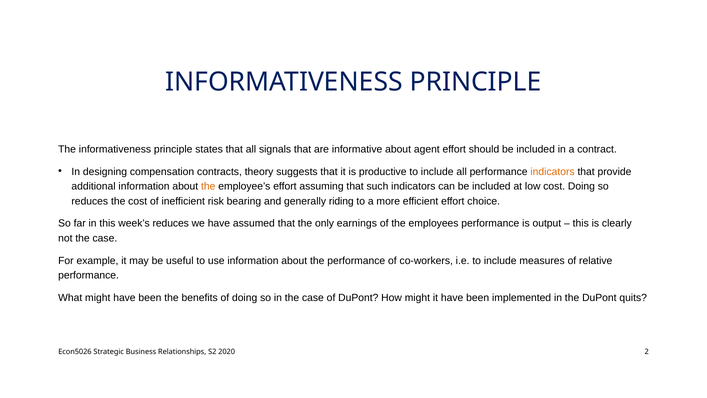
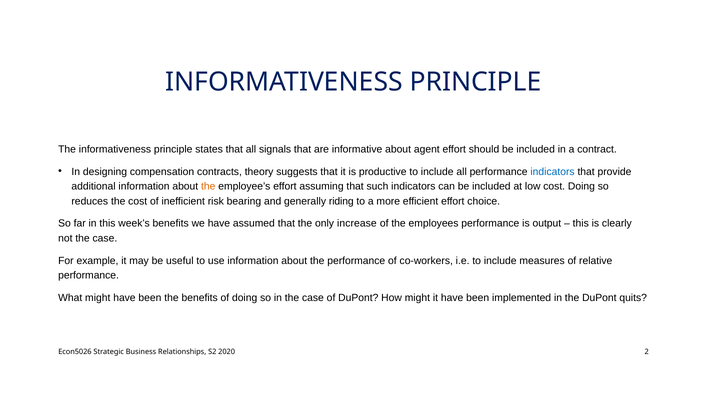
indicators colour: orange -> blue (553, 171)
week’s reduces: reduces -> benefits (171, 223)
earnings: earnings -> increase (357, 223)
